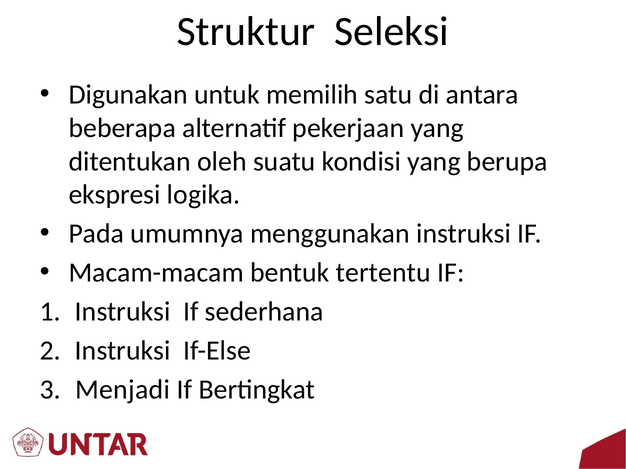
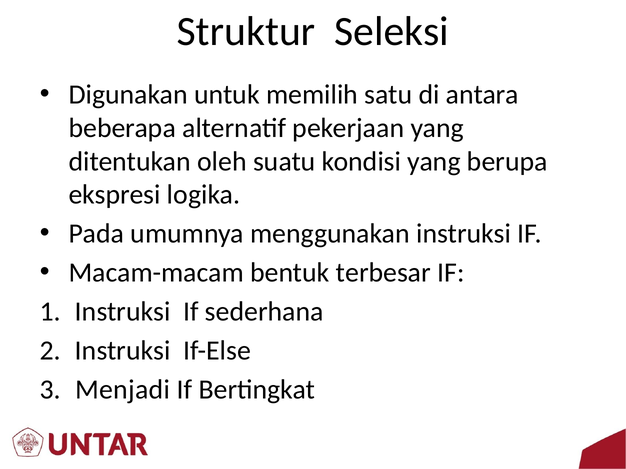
tertentu: tertentu -> terbesar (383, 273)
